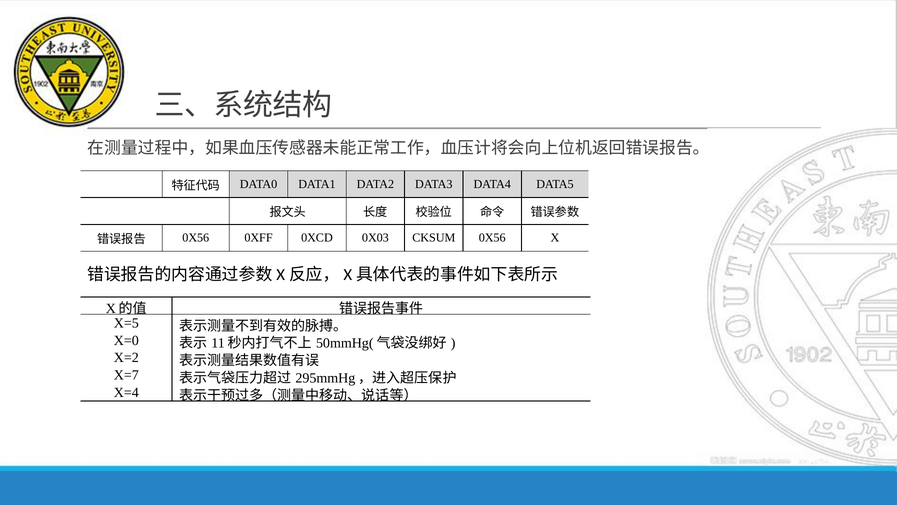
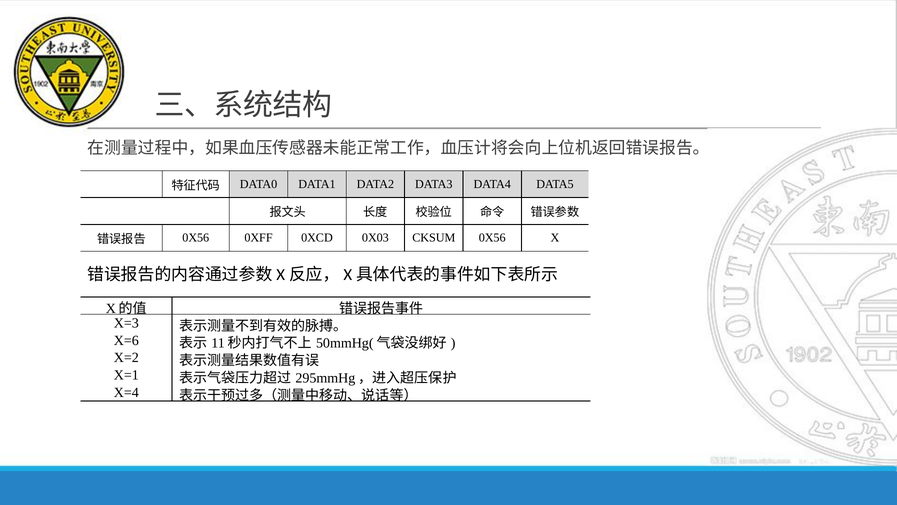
X=5: X=5 -> X=3 (126, 323)
X=0: X=0 -> X=6 (126, 340)
X=7: X=7 -> X=1 (126, 375)
